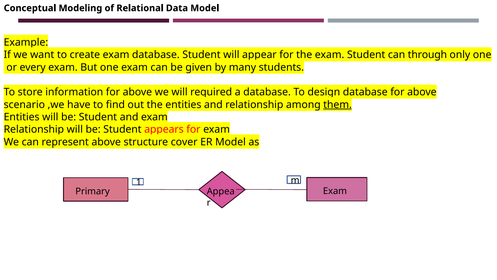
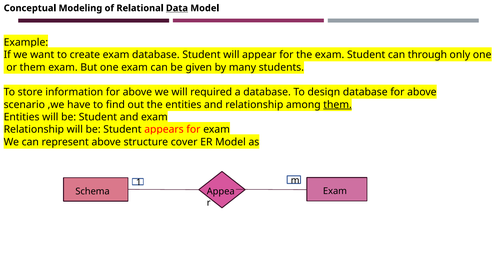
Data underline: none -> present (177, 8)
or every: every -> them (33, 67)
Primary: Primary -> Schema (93, 191)
